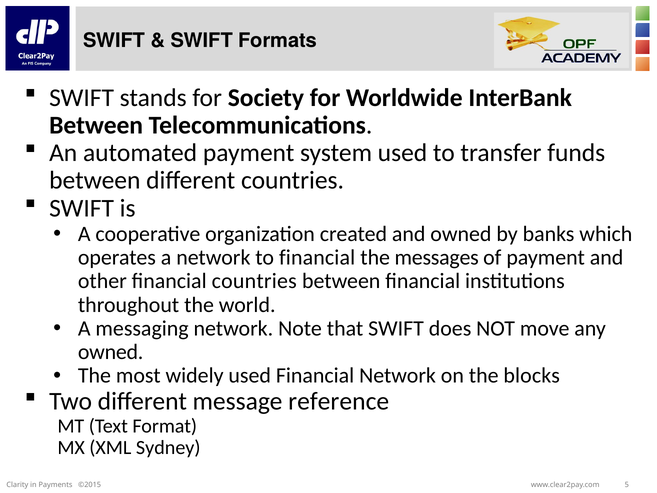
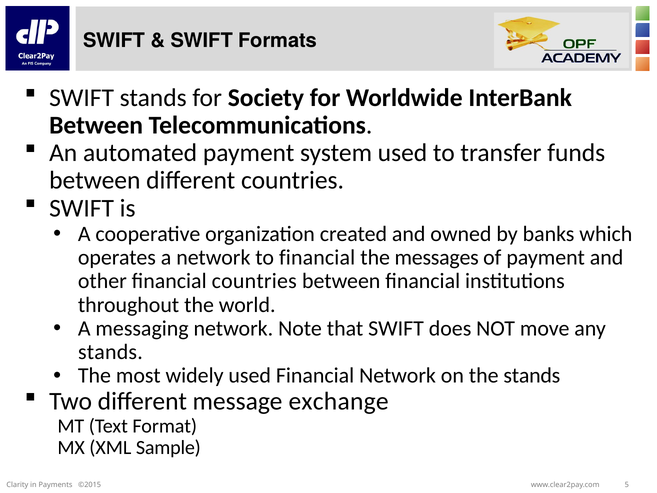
owned: owned -> stands (110, 352)
the blocks: blocks -> stands (532, 376)
reference: reference -> exchange (339, 401)
Sydney: Sydney -> Sample (168, 447)
